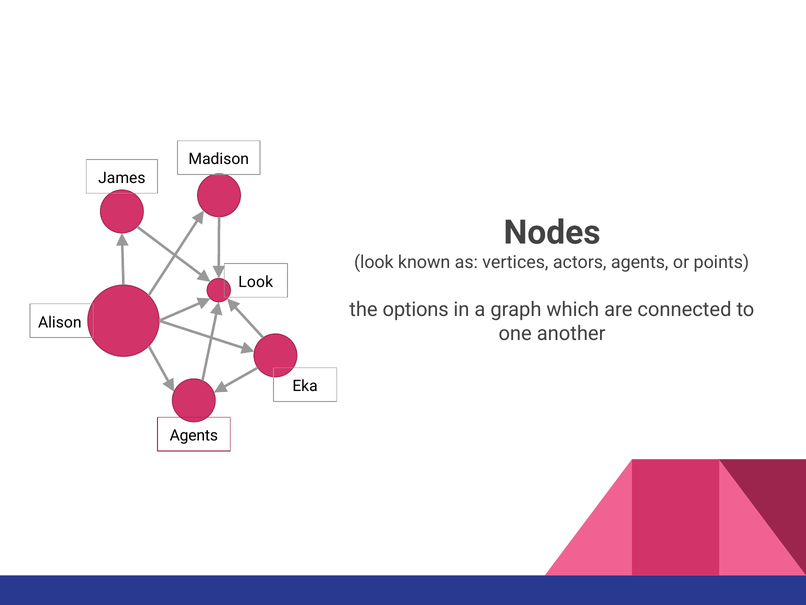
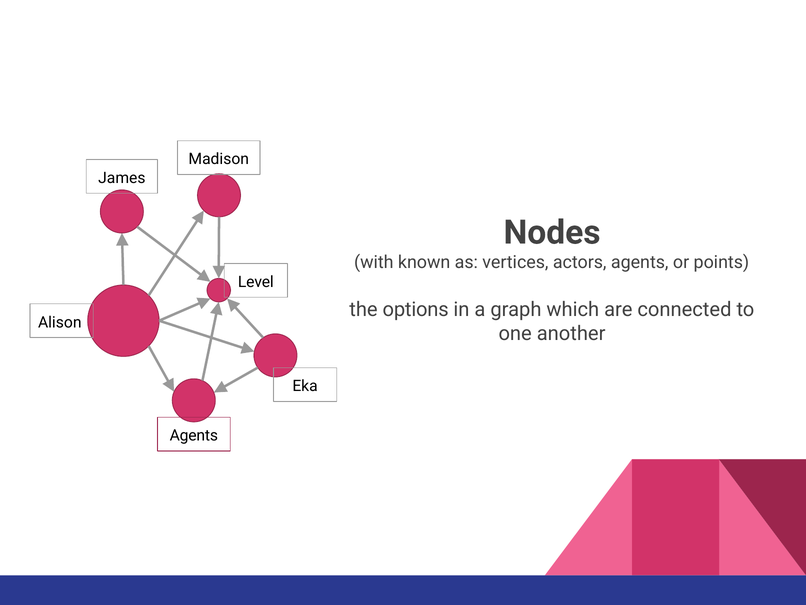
look: look -> with (374, 262)
Look: Look -> Level (256, 282)
